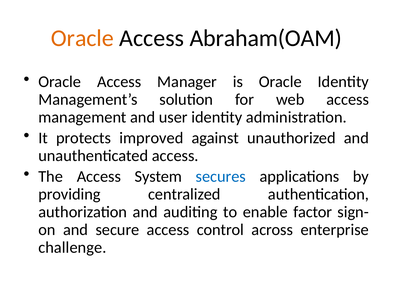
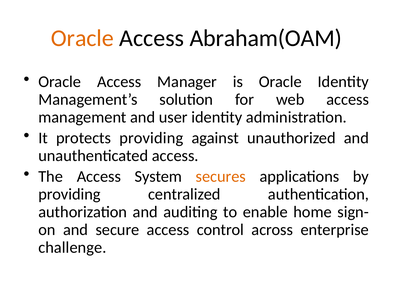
protects improved: improved -> providing (151, 138)
secures colour: blue -> orange (221, 176)
factor: factor -> home (313, 212)
